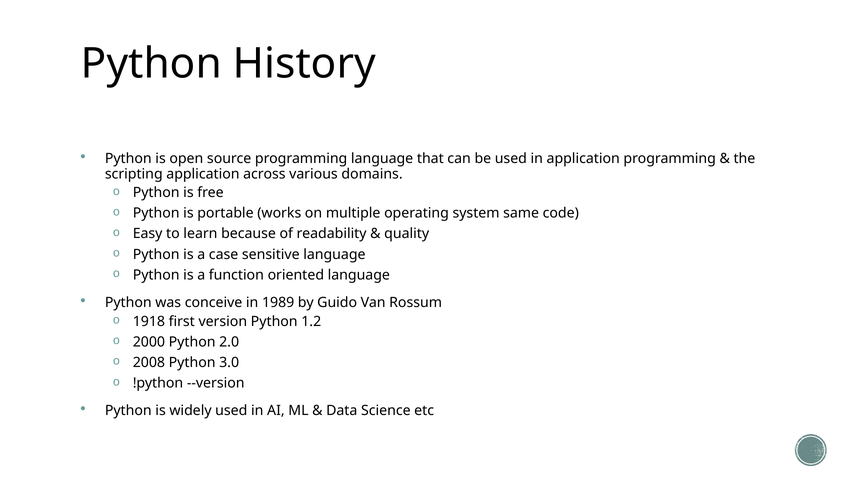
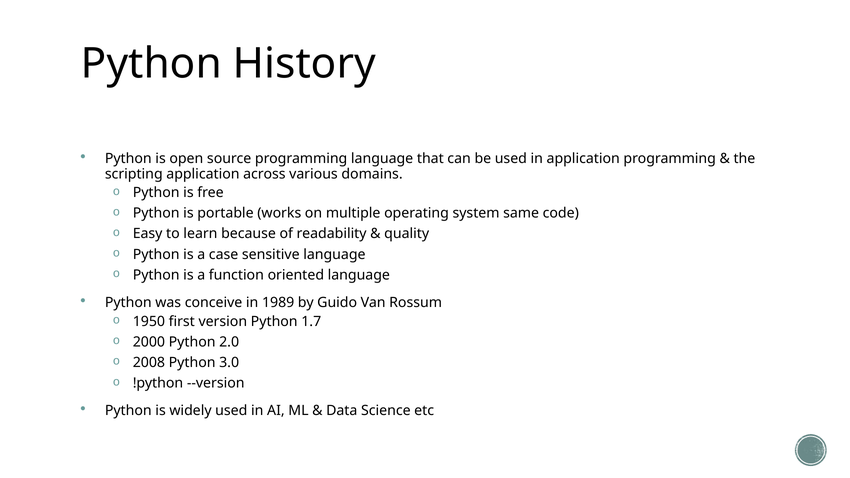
1918: 1918 -> 1950 (149, 321)
1.2: 1.2 -> 1.7 (311, 321)
